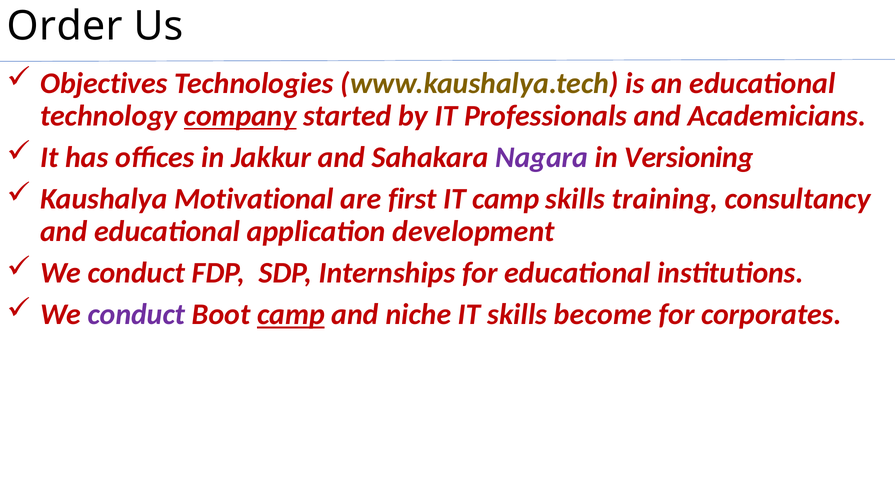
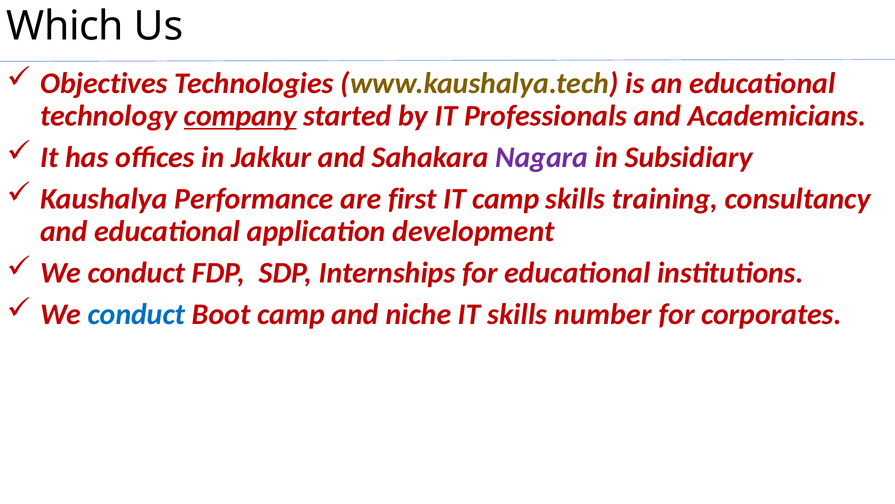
Order: Order -> Which (65, 26)
Versioning: Versioning -> Subsidiary (689, 157)
Motivational: Motivational -> Performance (254, 199)
conduct colour: purple -> blue (136, 314)
camp underline: present -> none (291, 314)
become: become -> number (603, 314)
